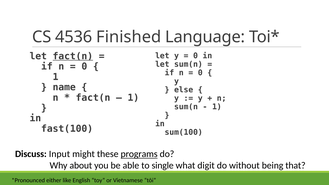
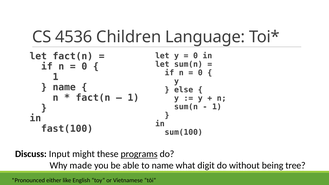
Finished: Finished -> Children (129, 37)
fact(n underline: present -> none (73, 56)
about: about -> made (81, 166)
to single: single -> name (163, 166)
that: that -> tree (295, 166)
